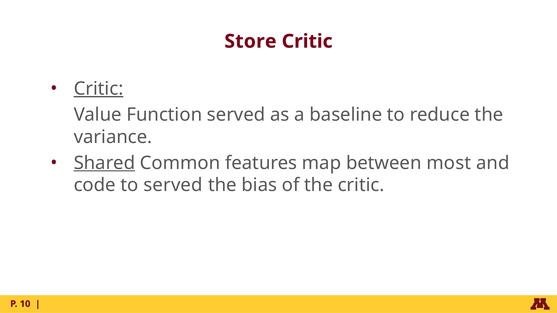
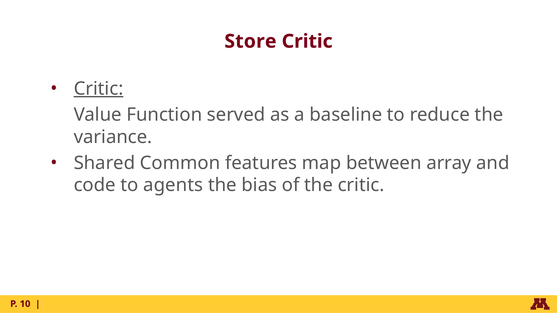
Shared underline: present -> none (104, 163)
most: most -> array (449, 163)
to served: served -> agents (173, 185)
